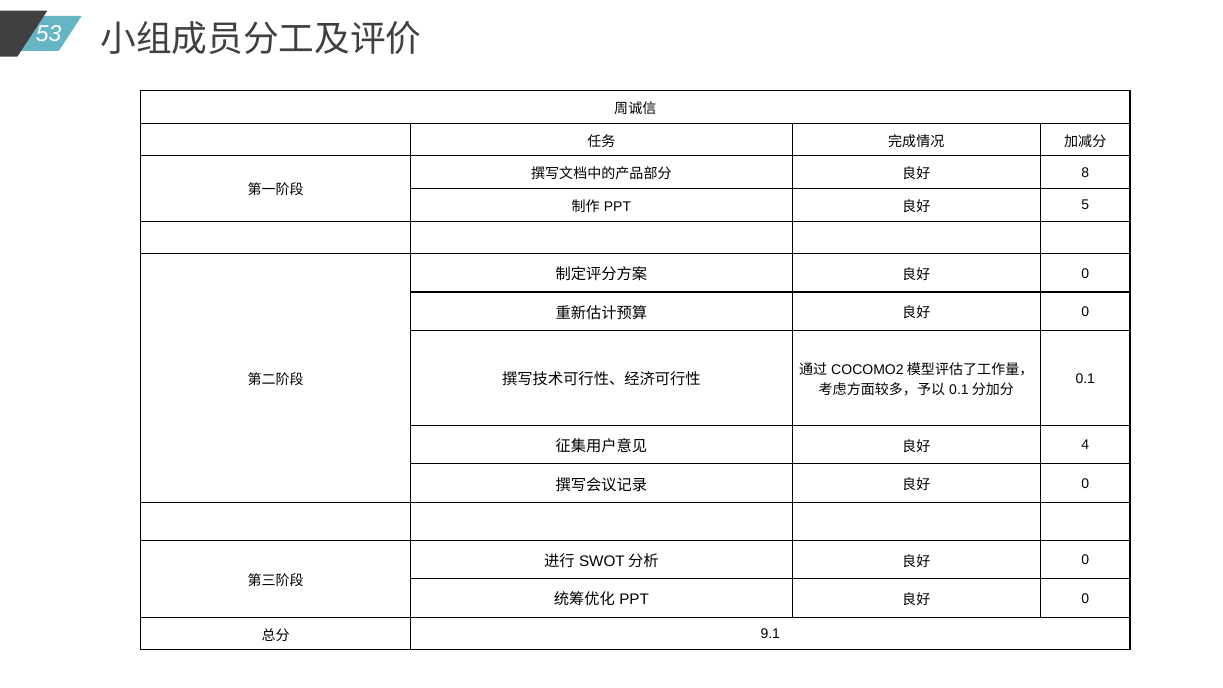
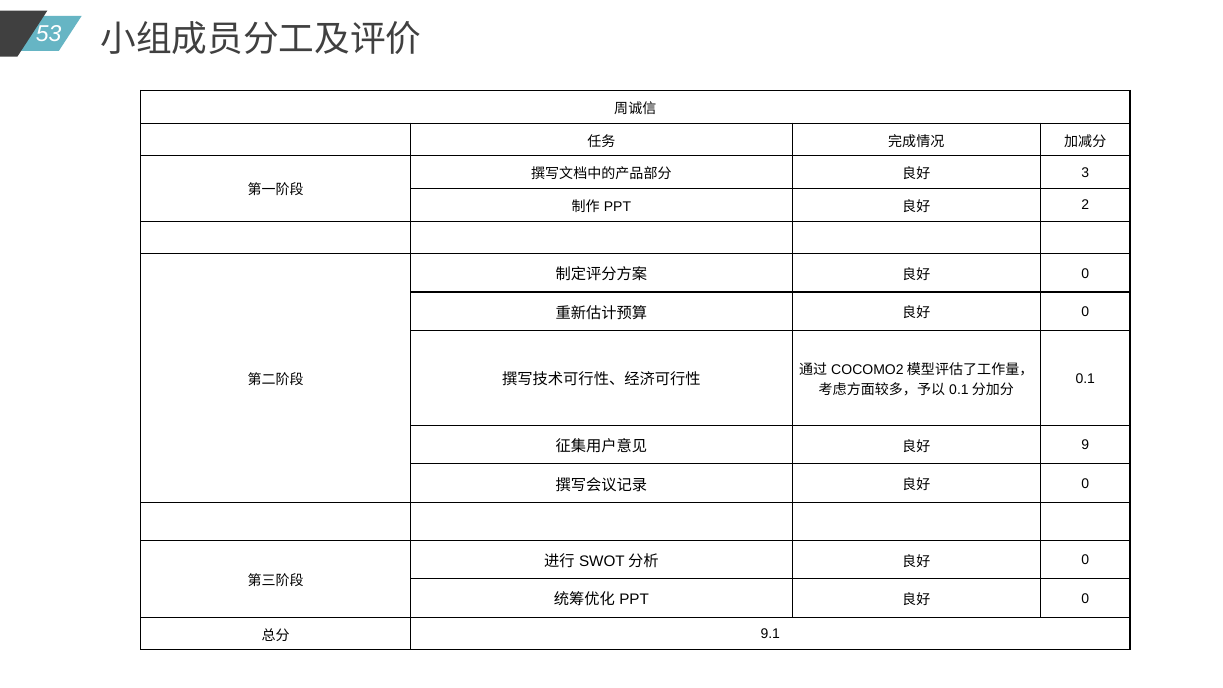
8: 8 -> 3 (1085, 173)
5: 5 -> 2 (1085, 205)
4: 4 -> 9 (1085, 445)
